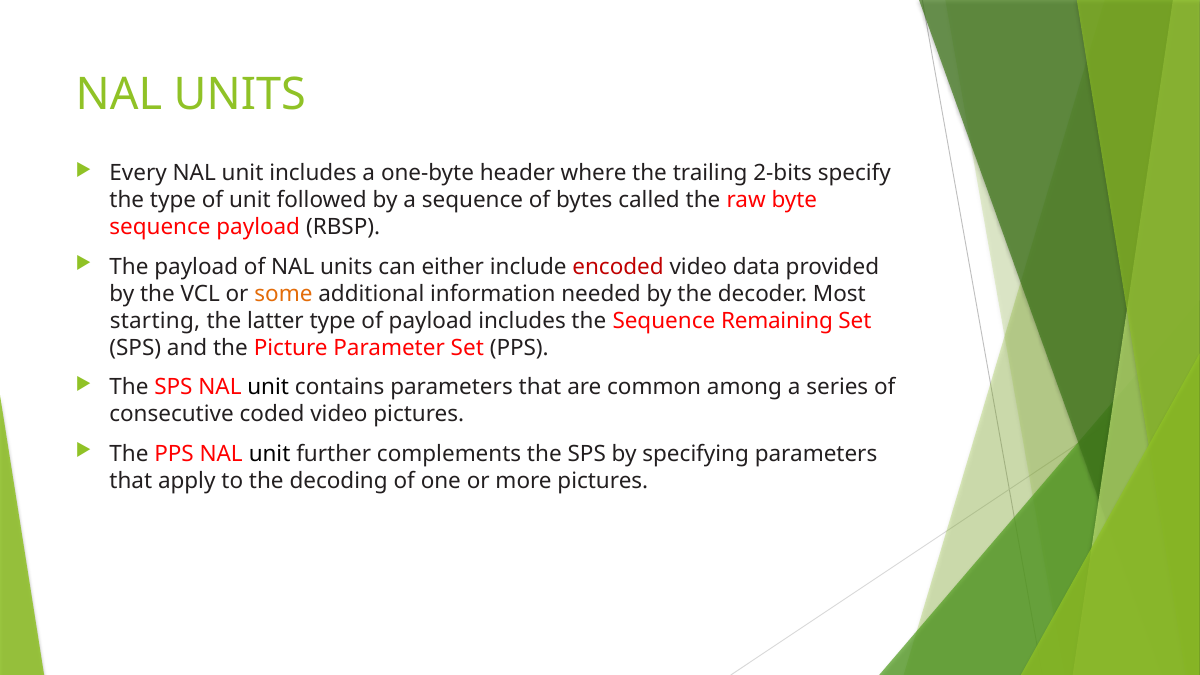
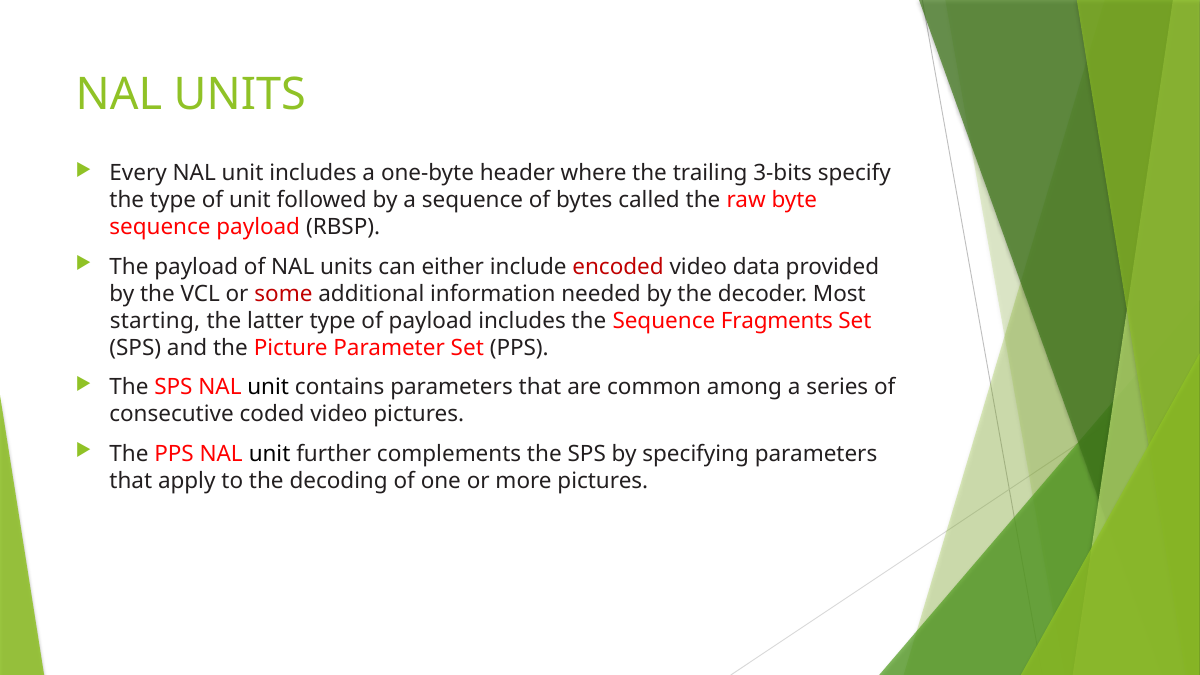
2-bits: 2-bits -> 3-bits (783, 174)
some colour: orange -> red (283, 294)
Remaining: Remaining -> Fragments (777, 321)
